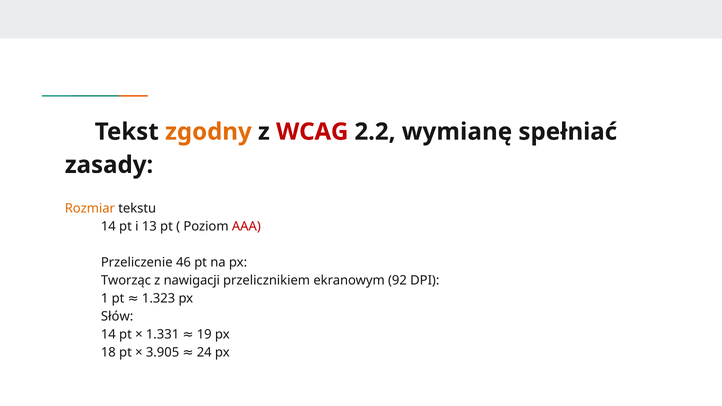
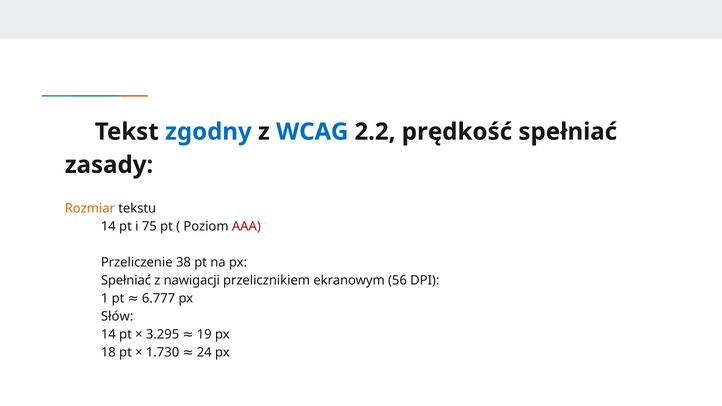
zgodny colour: orange -> blue (208, 132)
WCAG colour: red -> blue (312, 132)
wymianę: wymianę -> prędkość (457, 132)
13: 13 -> 75 (149, 227)
46: 46 -> 38 (183, 262)
Tworząc: Tworząc -> Spełniać (126, 280)
92: 92 -> 56 (397, 280)
1.323: 1.323 -> 6.777 (159, 298)
1.331: 1.331 -> 3.295 (163, 334)
3.905: 3.905 -> 1.730 (163, 352)
